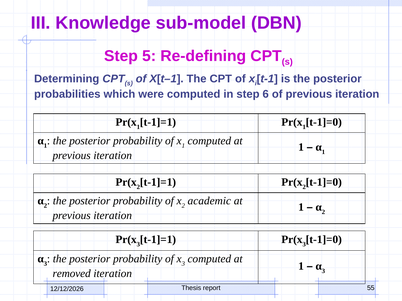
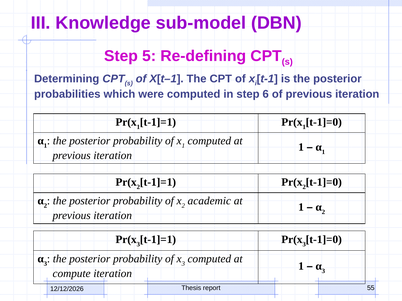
removed: removed -> compute (72, 274)
